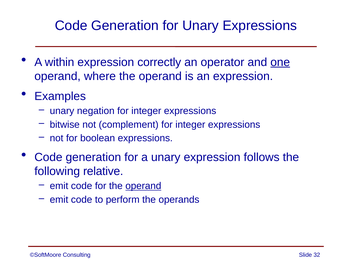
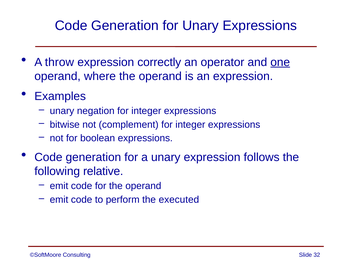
within: within -> throw (59, 62)
operand underline: present -> none (143, 186)
operands: operands -> executed (179, 200)
